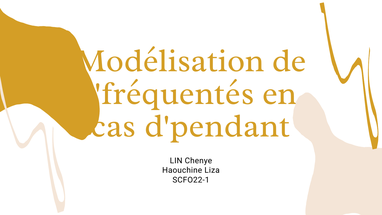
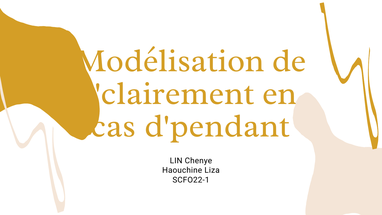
l'fréquentés: l'fréquentés -> l'clairement (170, 93)
